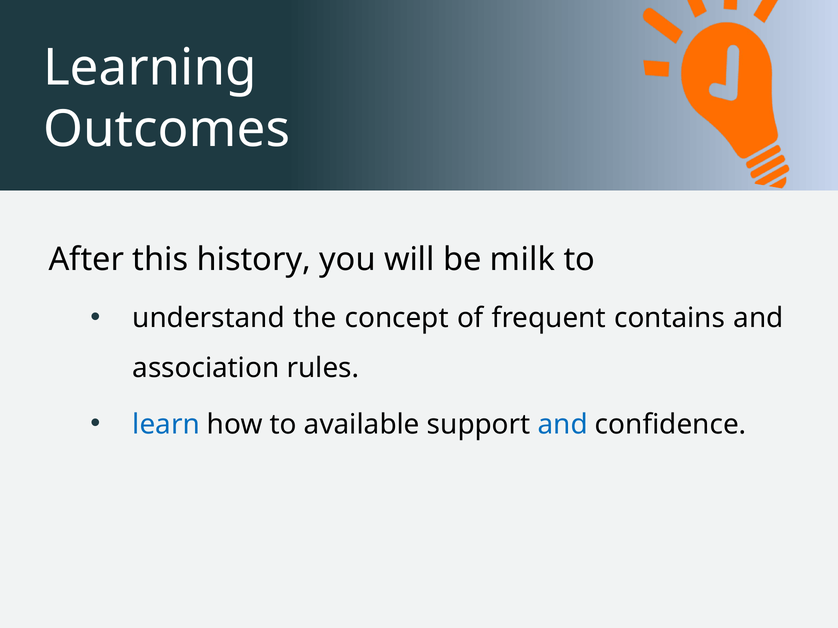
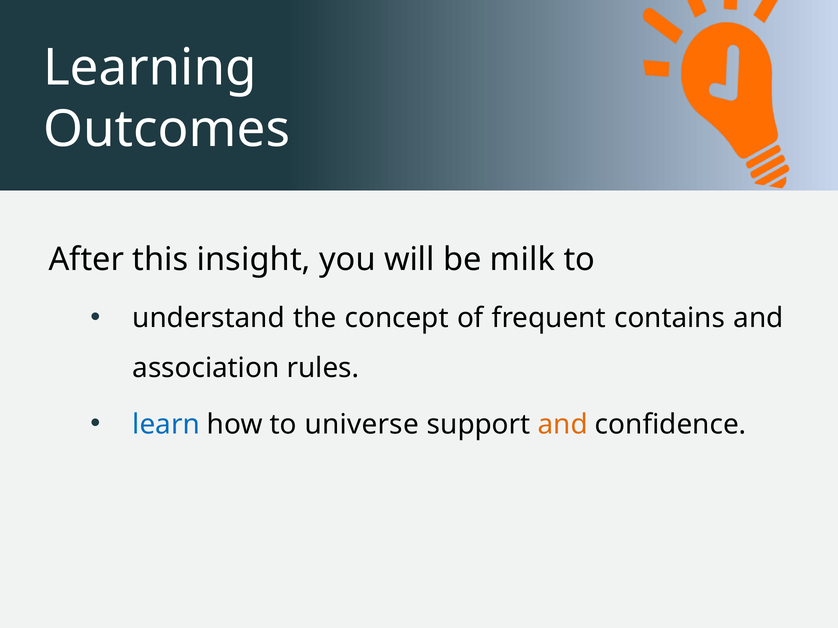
history: history -> insight (254, 260)
available: available -> universe (362, 425)
and colour: blue -> orange (563, 425)
